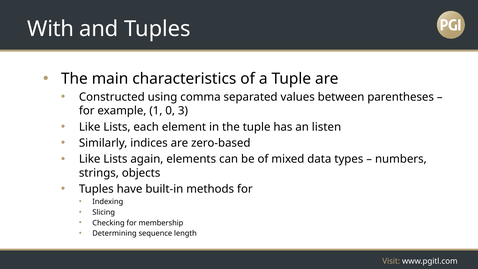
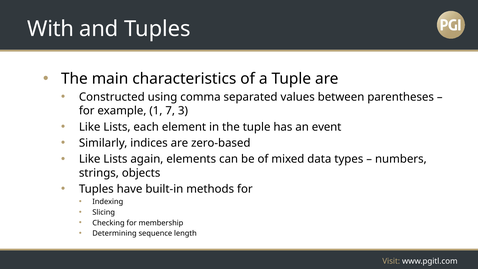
0: 0 -> 7 (170, 111)
listen: listen -> event (327, 127)
